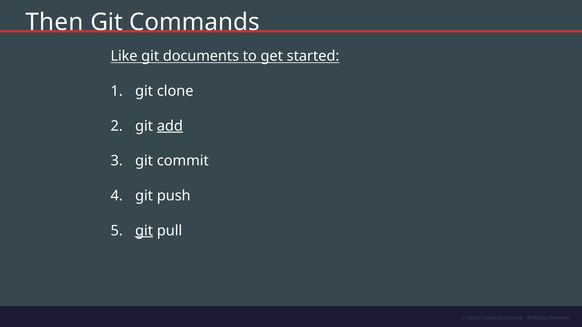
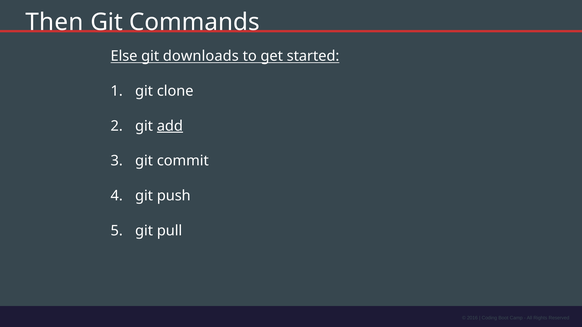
Like: Like -> Else (124, 56)
documents: documents -> downloads (201, 56)
git underline: present -> none (144, 231)
